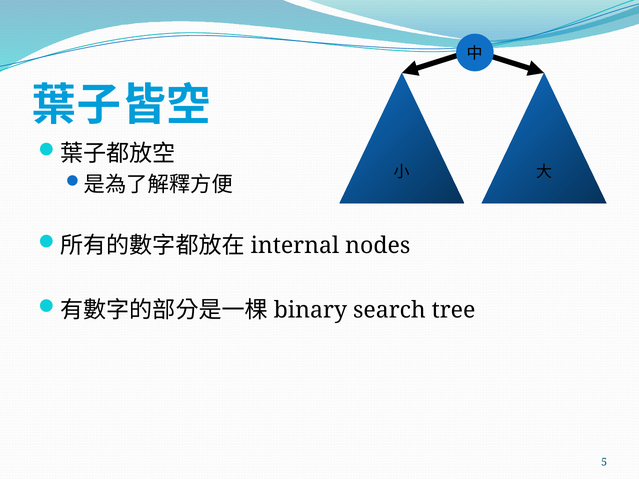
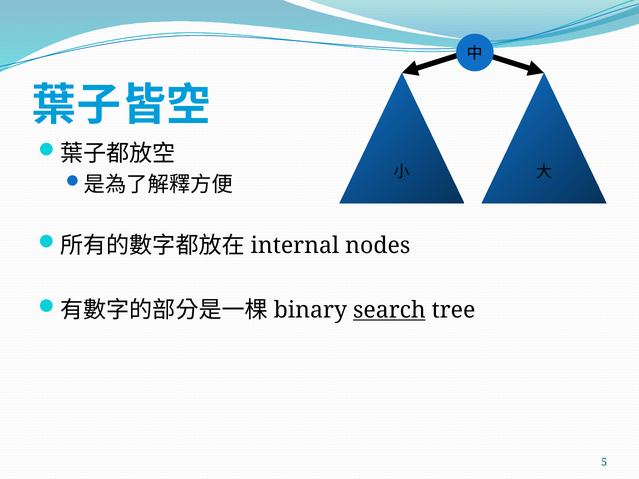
search underline: none -> present (389, 310)
